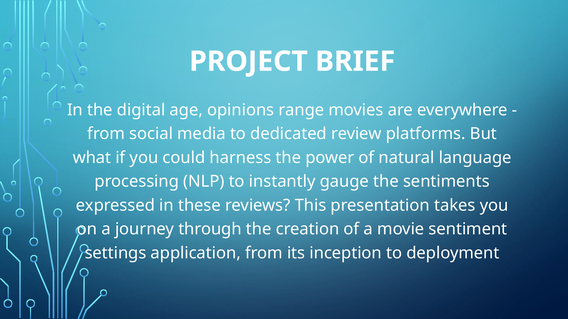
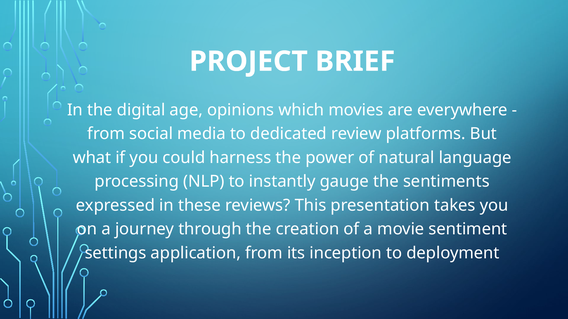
range: range -> which (301, 110)
